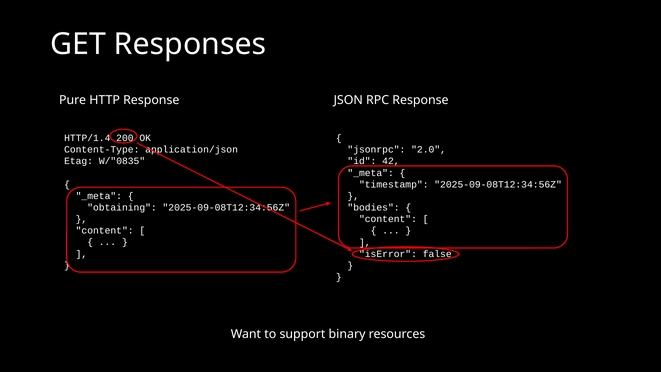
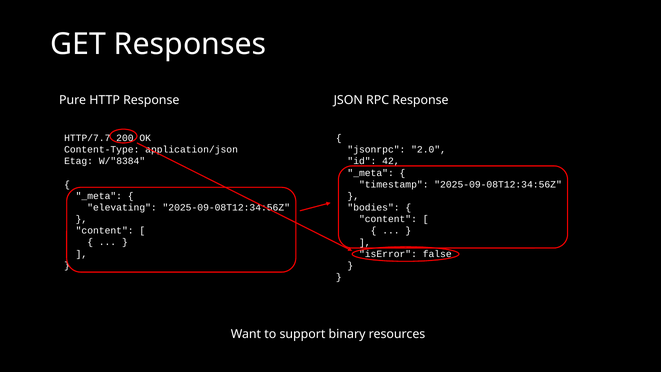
HTTP/1.4: HTTP/1.4 -> HTTP/7.7 (87, 138)
W/"0835: W/"0835 -> W/"8384 (122, 161)
obtaining: obtaining -> elevating (122, 207)
